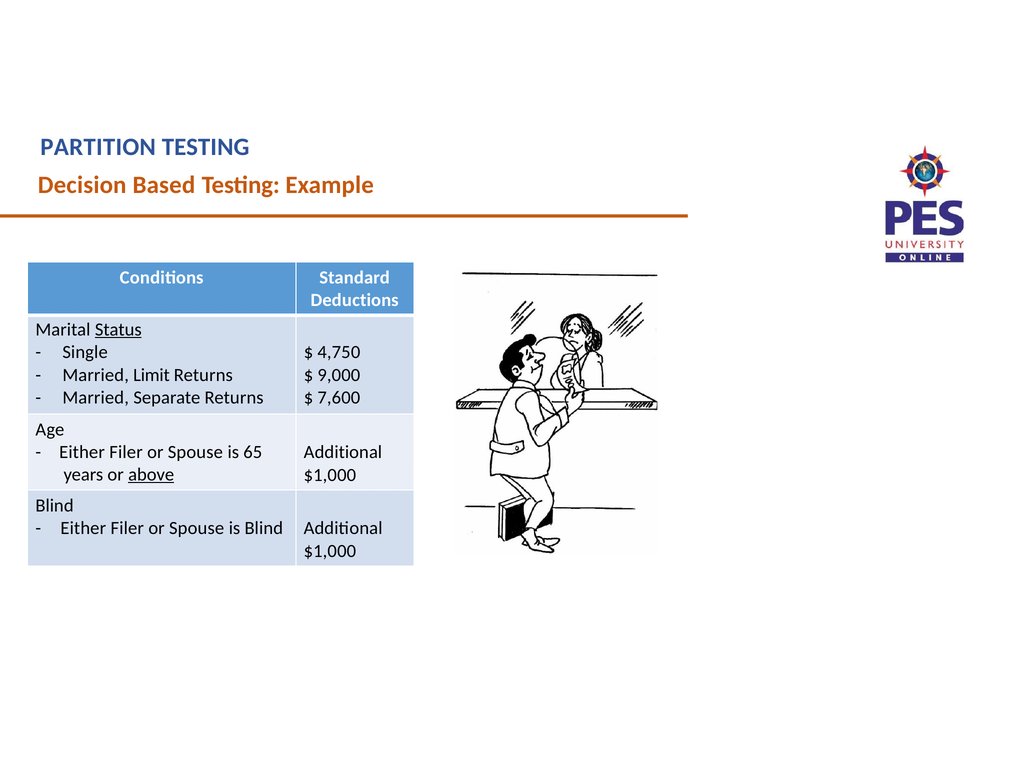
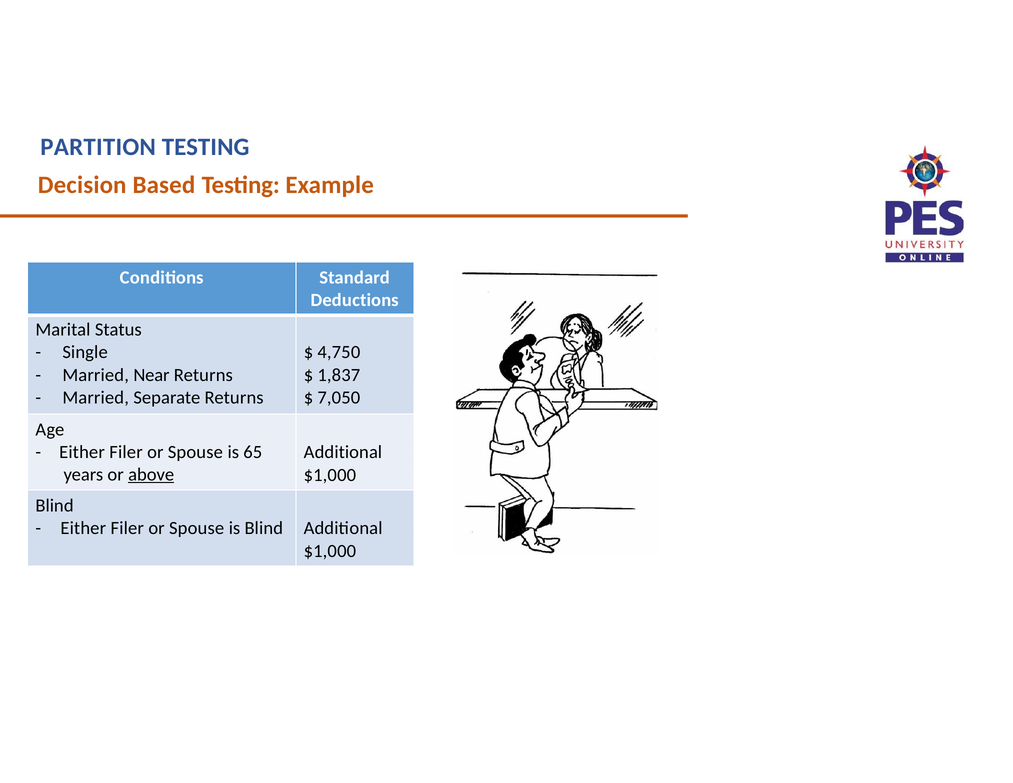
Status underline: present -> none (118, 329)
Limit: Limit -> Near (151, 375)
9,000: 9,000 -> 1,837 (339, 375)
7,600: 7,600 -> 7,050 (339, 397)
